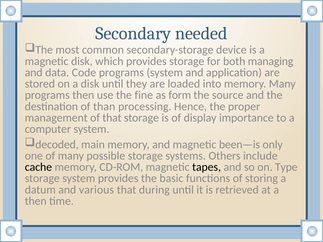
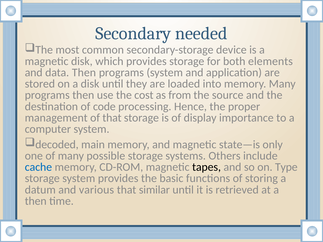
managing: managing -> elements (270, 61)
data Code: Code -> Then (84, 73)
fine: fine -> cost (144, 95)
form: form -> from (180, 95)
than: than -> code (104, 107)
been—is: been—is -> state—is (239, 145)
cache colour: black -> blue (38, 167)
during: during -> similar (154, 190)
